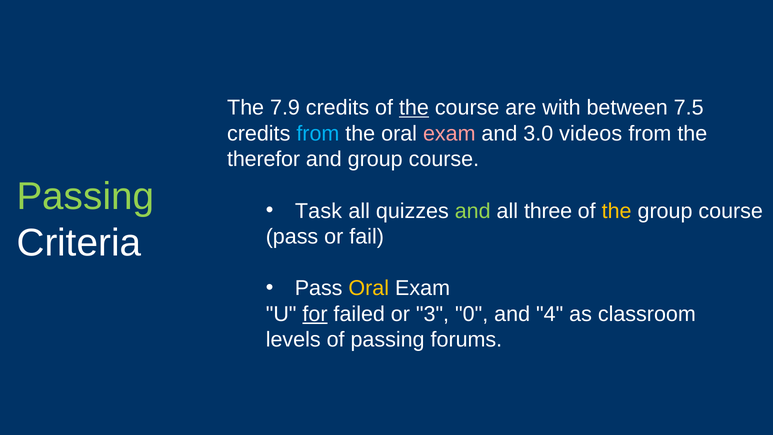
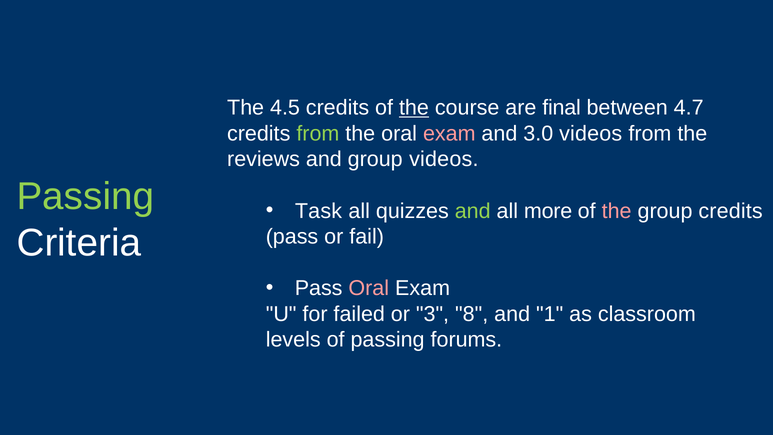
7.9: 7.9 -> 4.5 (285, 108)
with: with -> final (562, 108)
7.5: 7.5 -> 4.7 (689, 108)
from colour: light blue -> light green (318, 134)
therefor: therefor -> reviews (264, 159)
and group course: course -> videos (444, 159)
three: three -> more (548, 211)
the colour: yellow -> pink (617, 211)
course: course -> credits (731, 211)
Oral colour: yellow -> pink (369, 288)
for underline: present -> none (315, 314)
0: 0 -> 8 (472, 314)
4: 4 -> 1 (550, 314)
